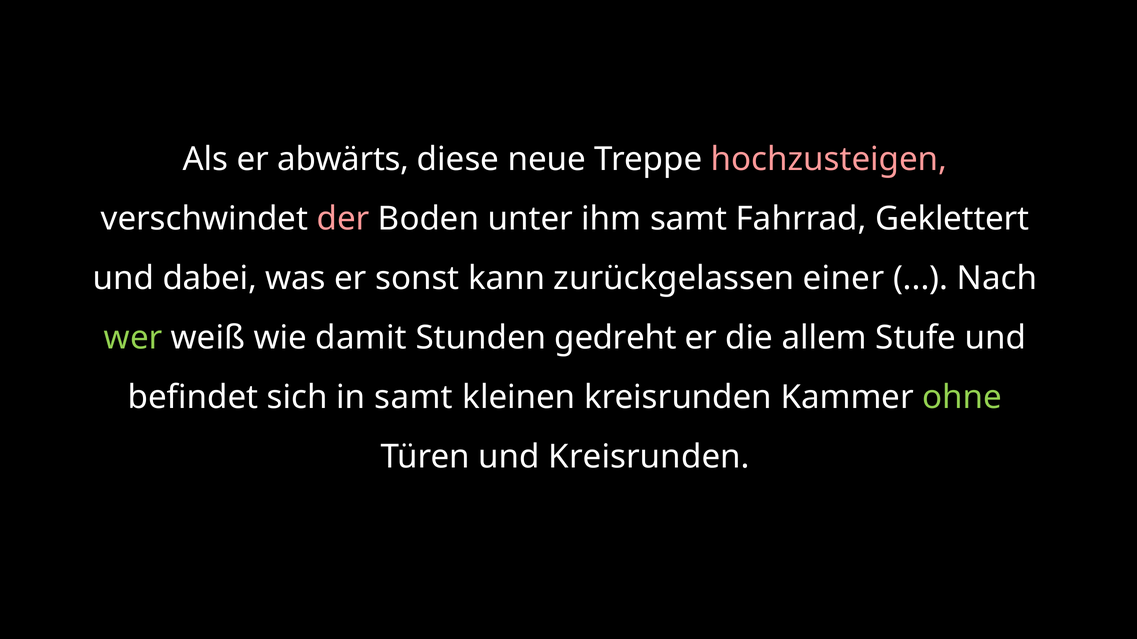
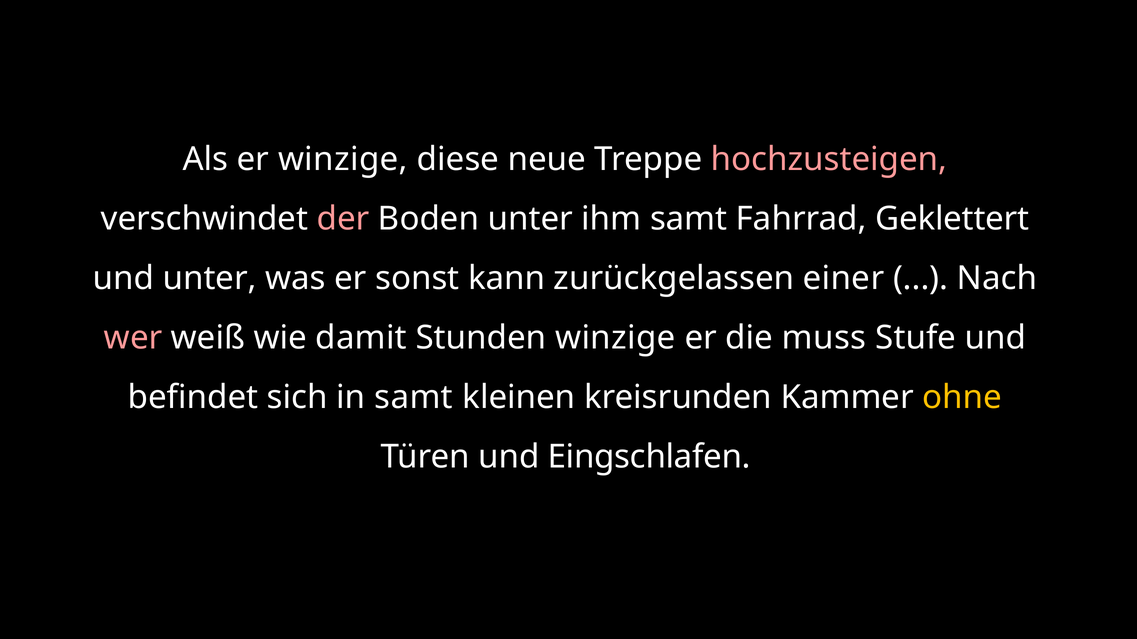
er abwärts: abwärts -> winzige (343, 160)
und dabei: dabei -> unter (210, 279)
wer colour: light green -> pink (133, 338)
Stunden gedreht: gedreht -> winzige (615, 338)
allem: allem -> muss (824, 338)
ohne colour: light green -> yellow (962, 398)
und Kreisrunden: Kreisrunden -> Eingschlafen (649, 457)
